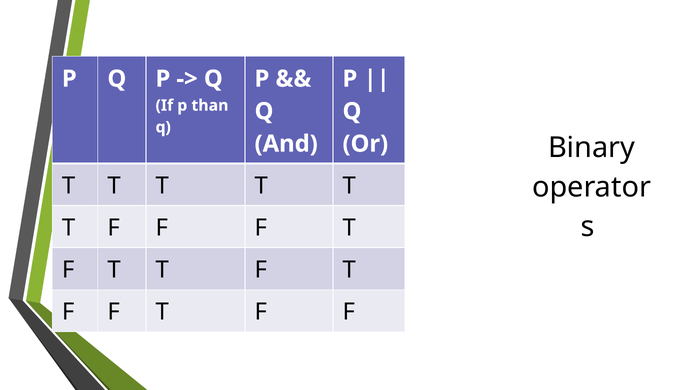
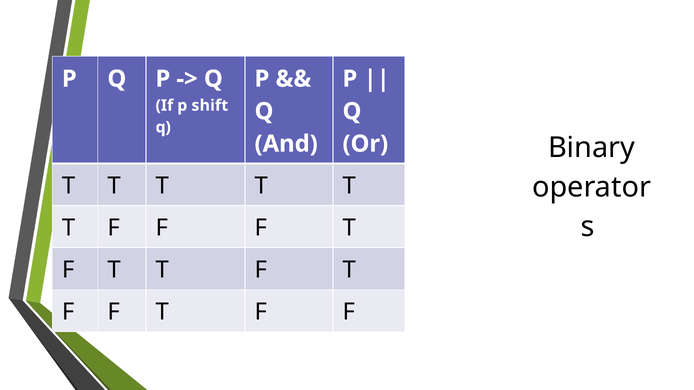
than: than -> shift (210, 106)
